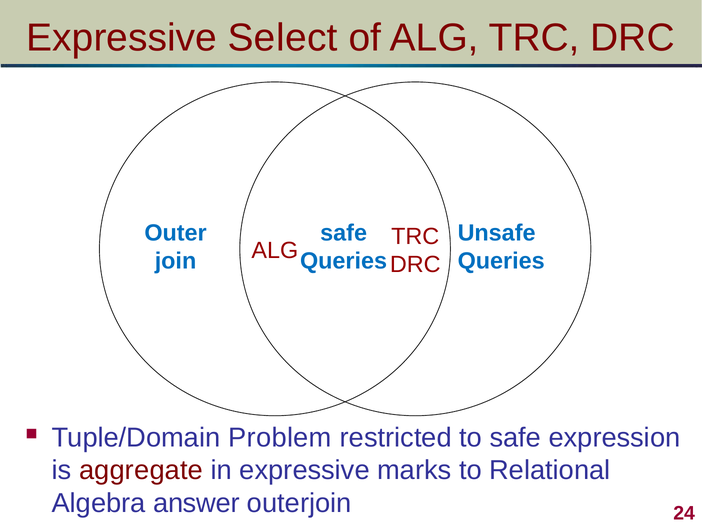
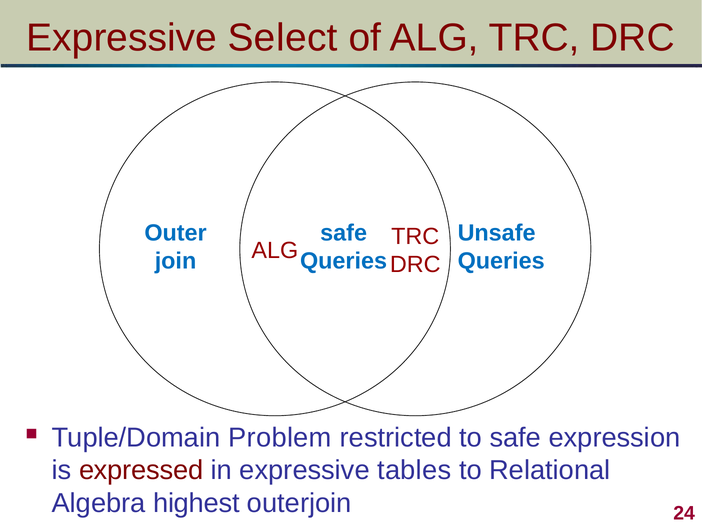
aggregate: aggregate -> expressed (141, 470)
marks: marks -> tables (414, 470)
answer: answer -> highest (196, 503)
